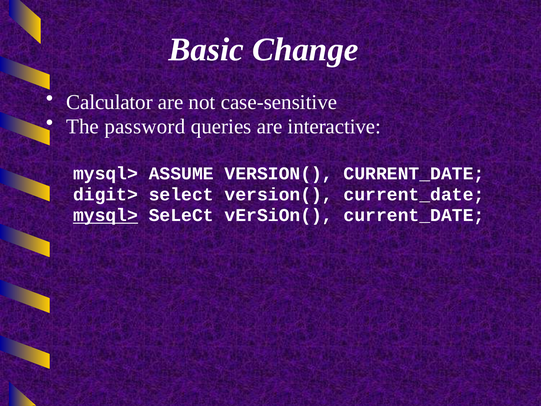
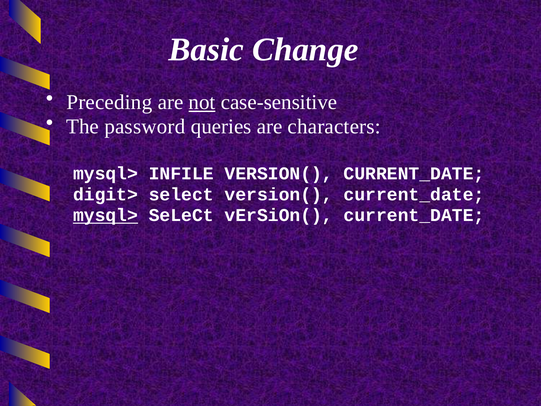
Calculator: Calculator -> Preceding (109, 102)
not underline: none -> present (202, 102)
interactive: interactive -> characters (334, 127)
ASSUME: ASSUME -> INFILE (181, 173)
